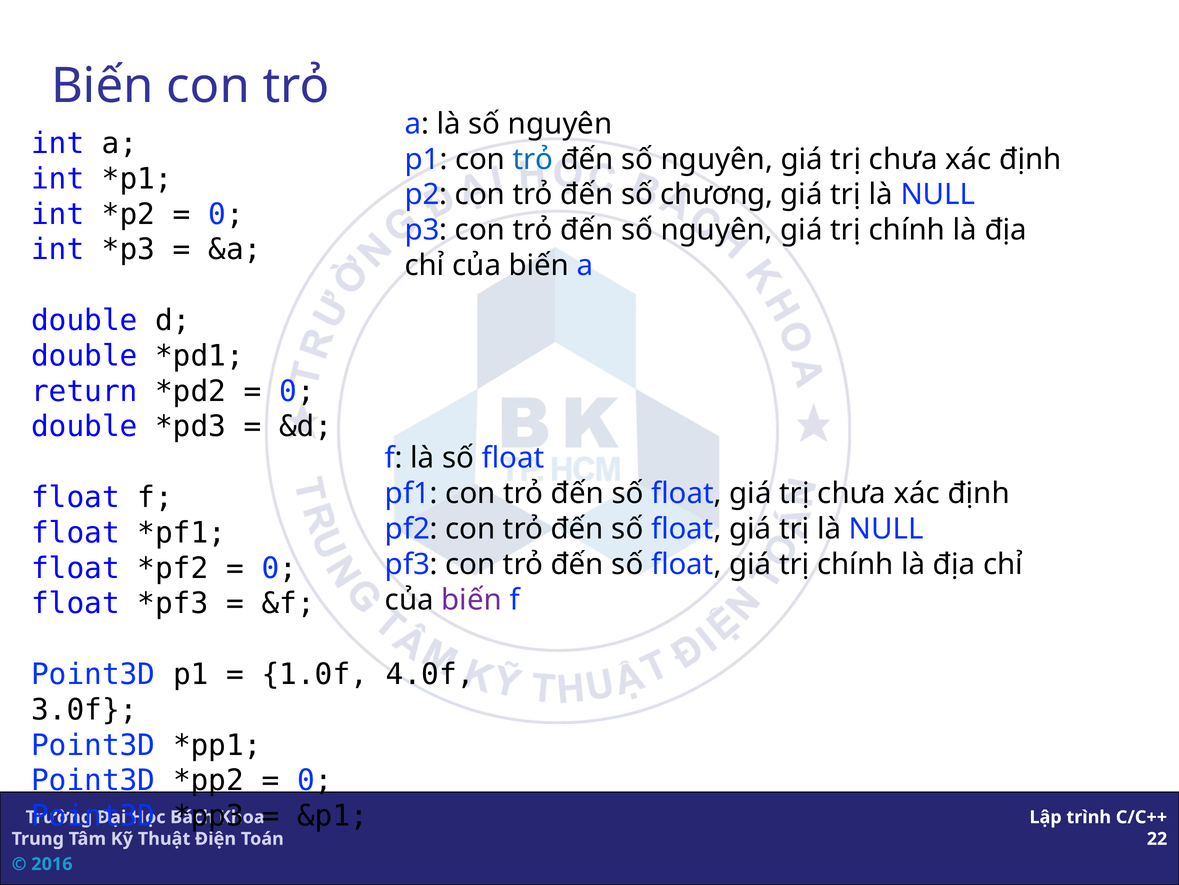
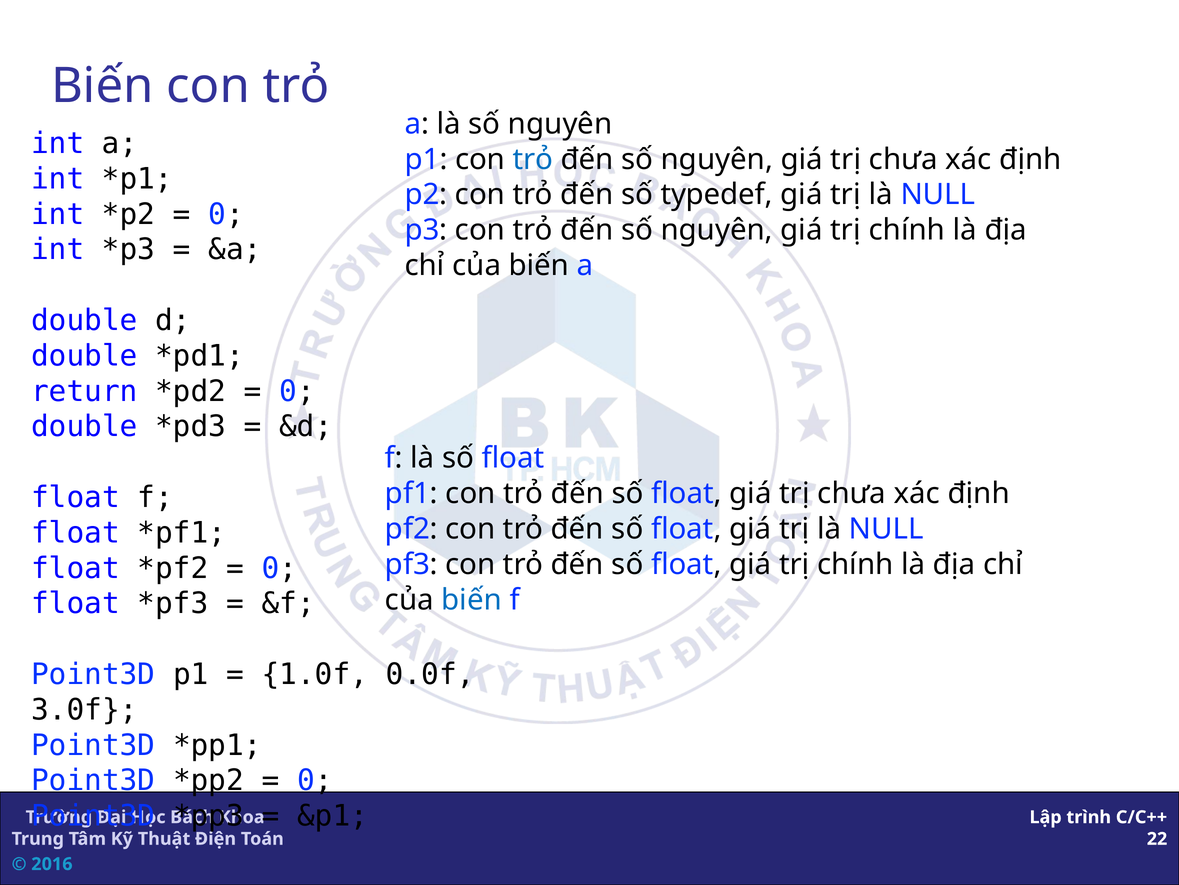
chương: chương -> typedef (717, 195)
biến colour: purple -> blue (472, 599)
4.0f: 4.0f -> 0.0f (430, 674)
